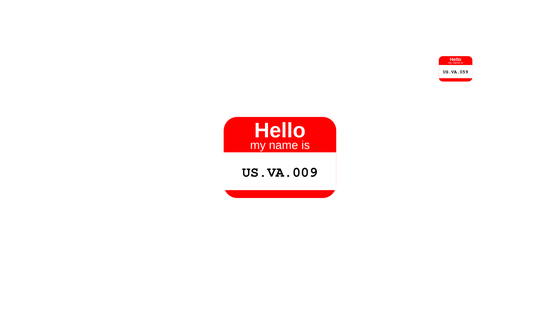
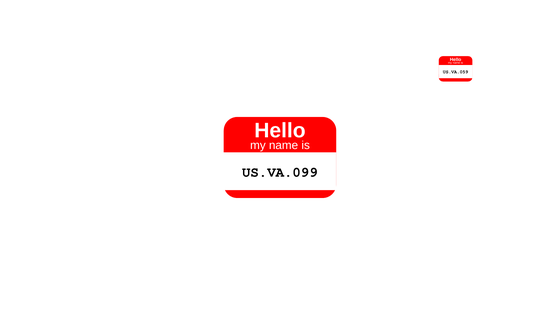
US.VA.009: US.VA.009 -> US.VA.099 (280, 172)
